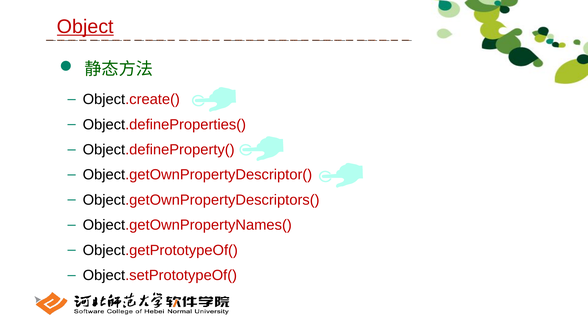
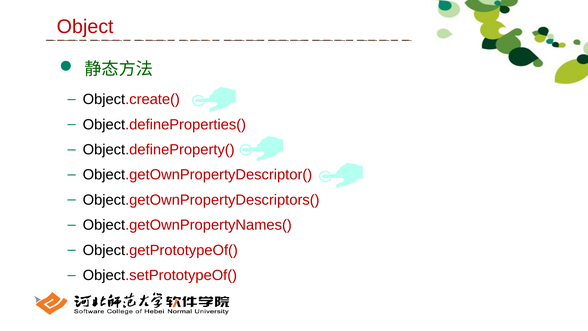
Object underline: present -> none (85, 27)
